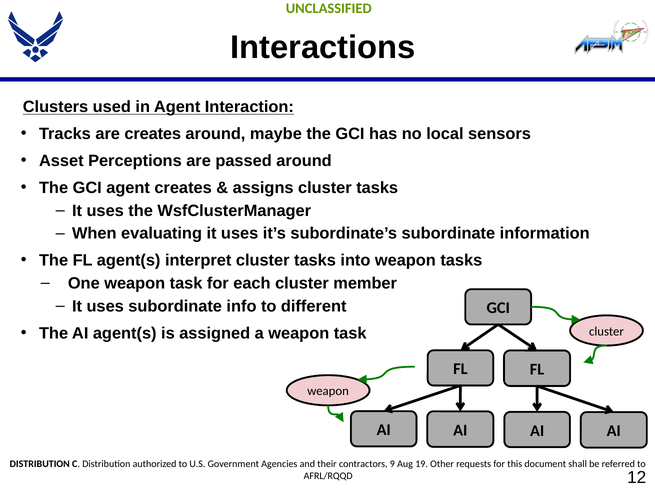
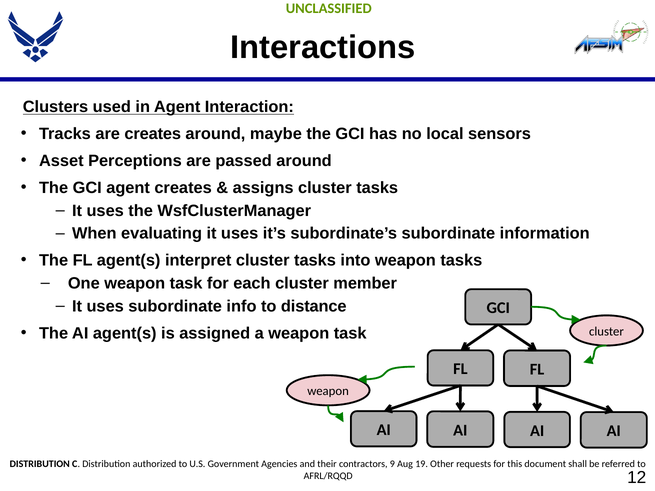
different: different -> distance (314, 306)
